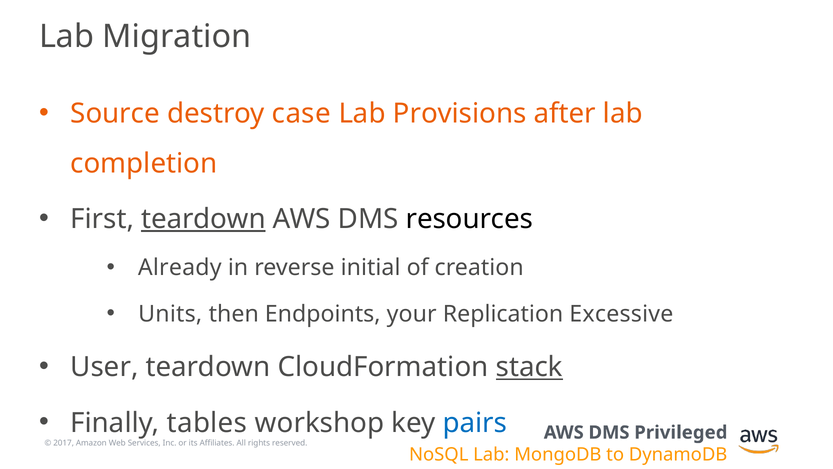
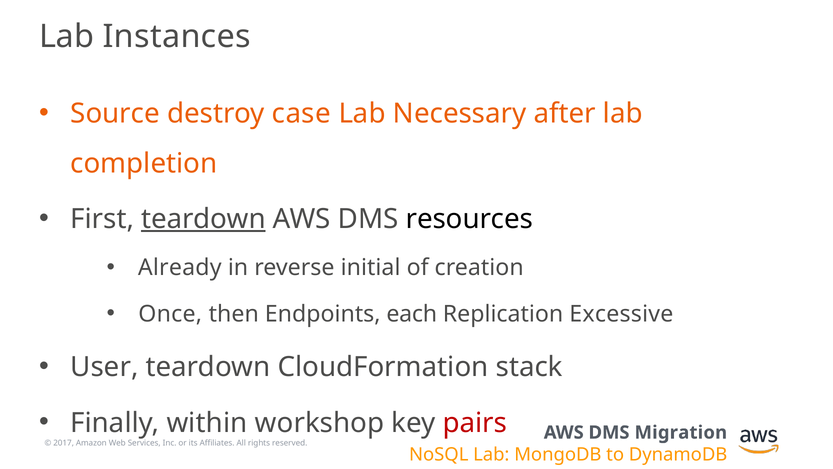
Migration: Migration -> Instances (177, 36)
Provisions: Provisions -> Necessary (460, 113)
Units: Units -> Once (170, 314)
your: your -> each (412, 314)
stack underline: present -> none (529, 367)
tables: tables -> within (207, 422)
pairs colour: blue -> red (475, 422)
Privileged: Privileged -> Migration (681, 432)
